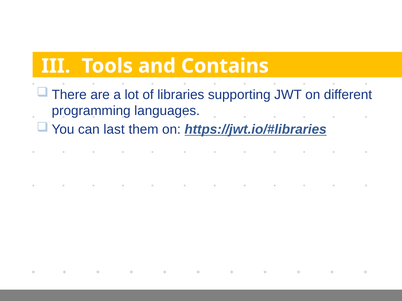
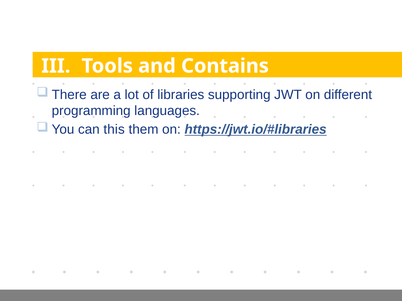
last: last -> this (114, 130)
